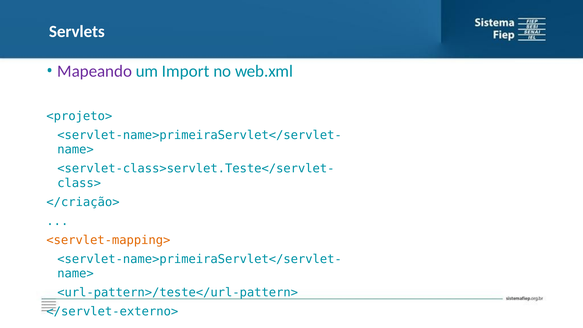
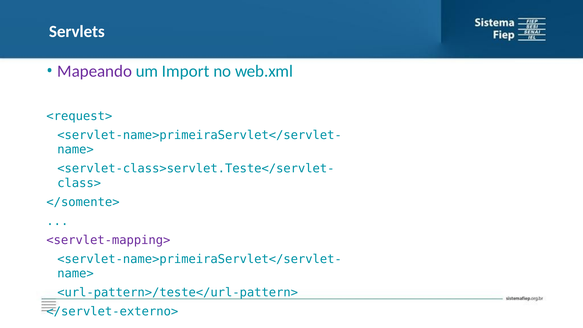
<projeto>: <projeto> -> <request> (79, 116)
</criação>: </criação> -> </somente> (83, 202)
<servlet-mapping> colour: orange -> purple (108, 240)
